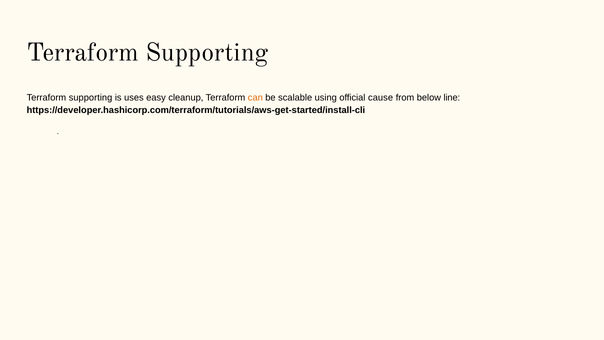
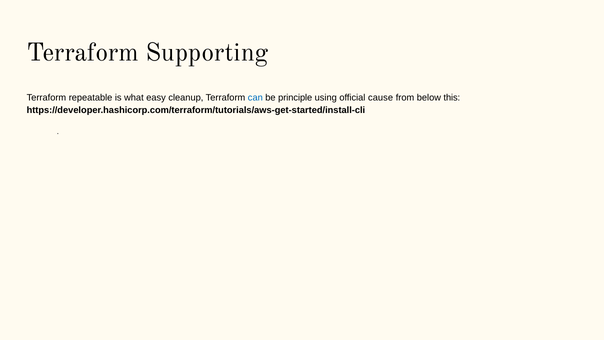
supporting: supporting -> repeatable (91, 97)
uses: uses -> what (134, 97)
can colour: orange -> blue (255, 97)
scalable: scalable -> principle (295, 97)
line: line -> this (452, 97)
